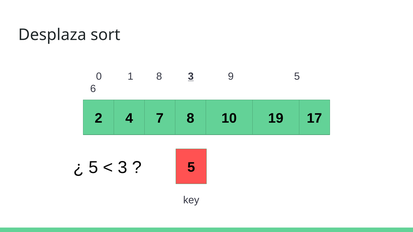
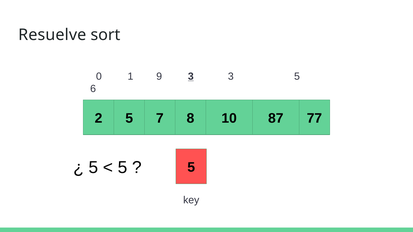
Desplaza: Desplaza -> Resuelve (52, 35)
1 8: 8 -> 9 (159, 76)
3 9: 9 -> 3 (231, 76)
2 4: 4 -> 5 (129, 118)
19: 19 -> 87 (276, 118)
17: 17 -> 77 (314, 118)
3: 3 -> 5 (123, 168)
